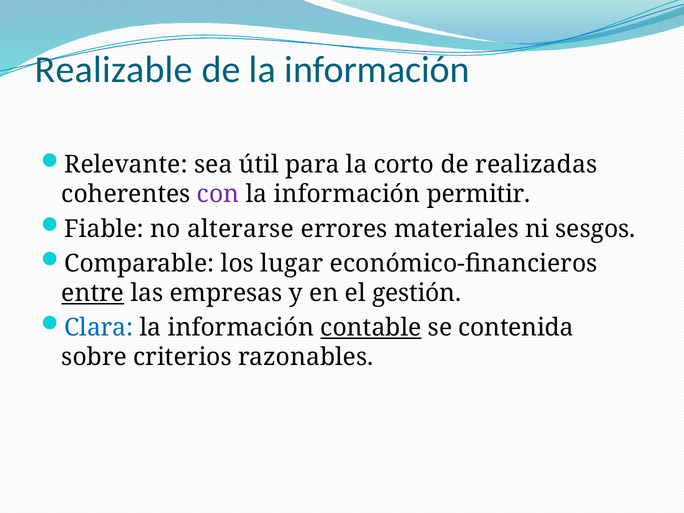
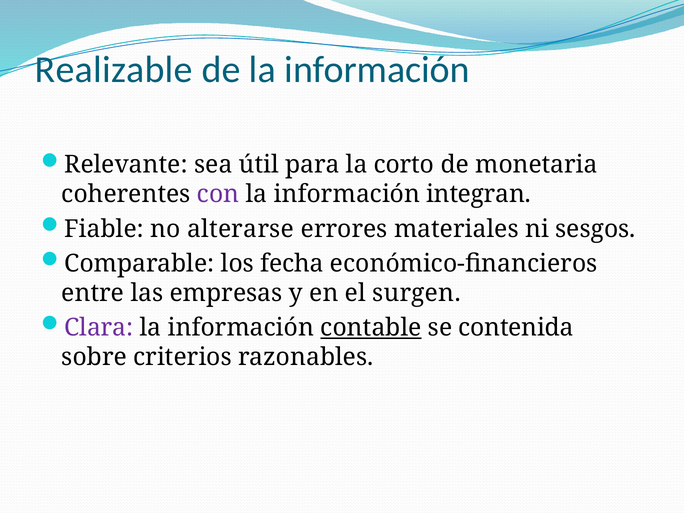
realizadas: realizadas -> monetaria (536, 165)
permitir: permitir -> integran (479, 194)
lugar: lugar -> fecha (292, 263)
entre underline: present -> none (93, 293)
gestión: gestión -> surgen (416, 293)
Clara colour: blue -> purple (99, 328)
